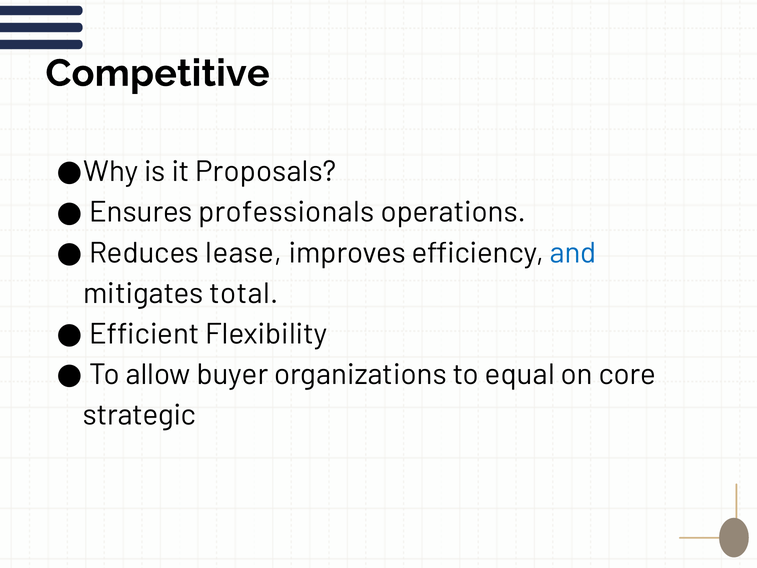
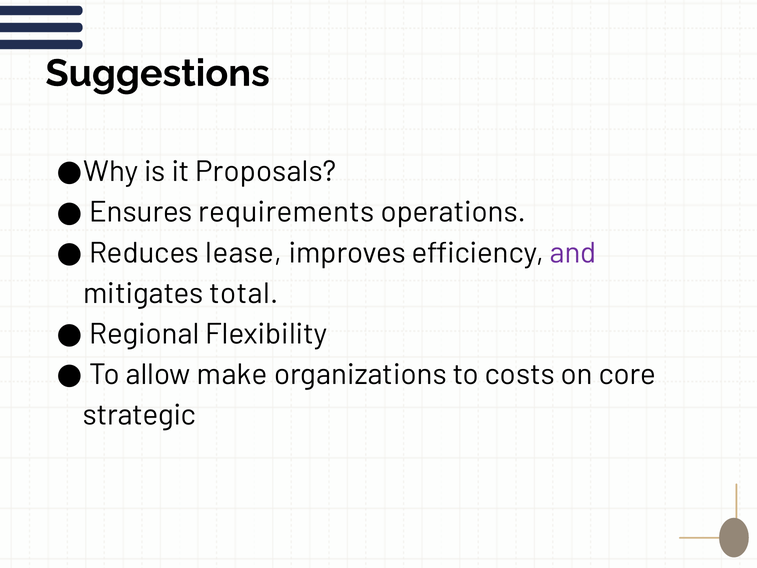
Competitive: Competitive -> Suggestions (158, 73)
professionals: professionals -> requirements (286, 212)
and colour: blue -> purple (573, 253)
Efficient: Efficient -> Regional (144, 334)
buyer: buyer -> make (232, 374)
equal: equal -> costs (520, 374)
